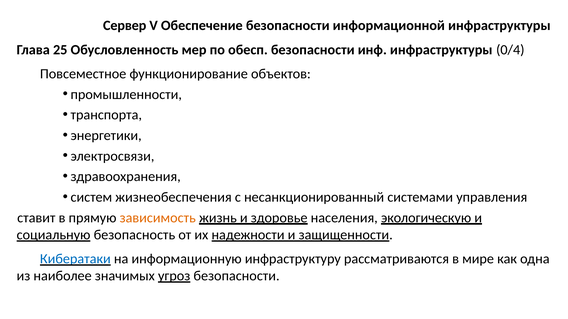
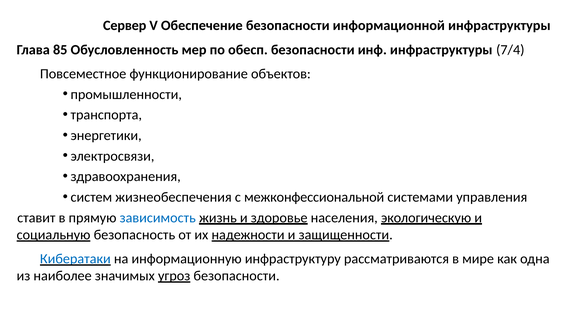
25: 25 -> 85 (60, 50)
0/4: 0/4 -> 7/4 (510, 50)
несанкционированный: несанкционированный -> межконфессиональной (314, 197)
зависимость colour: orange -> blue (158, 218)
